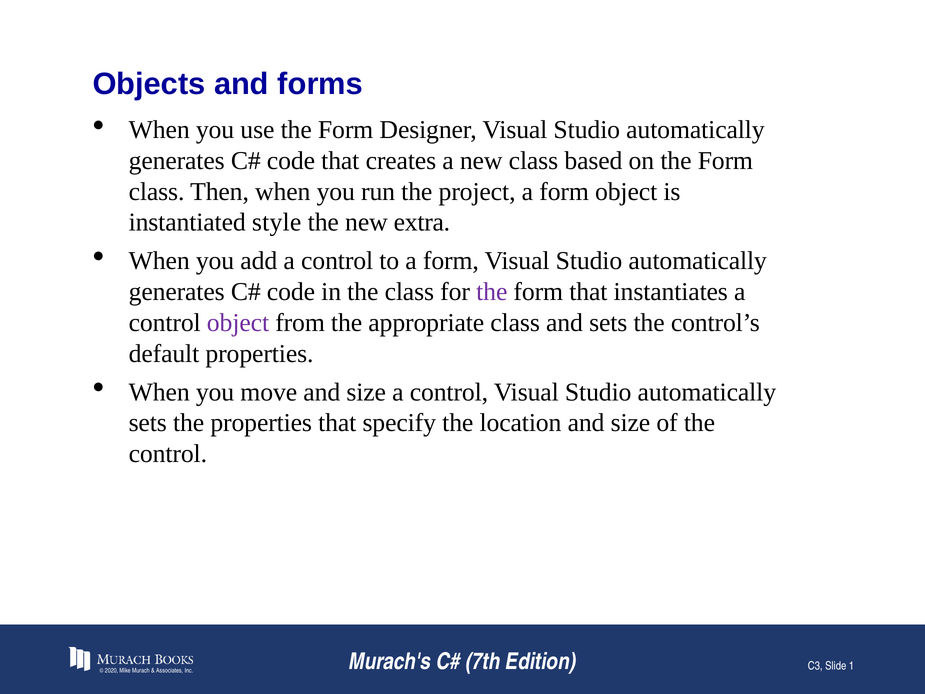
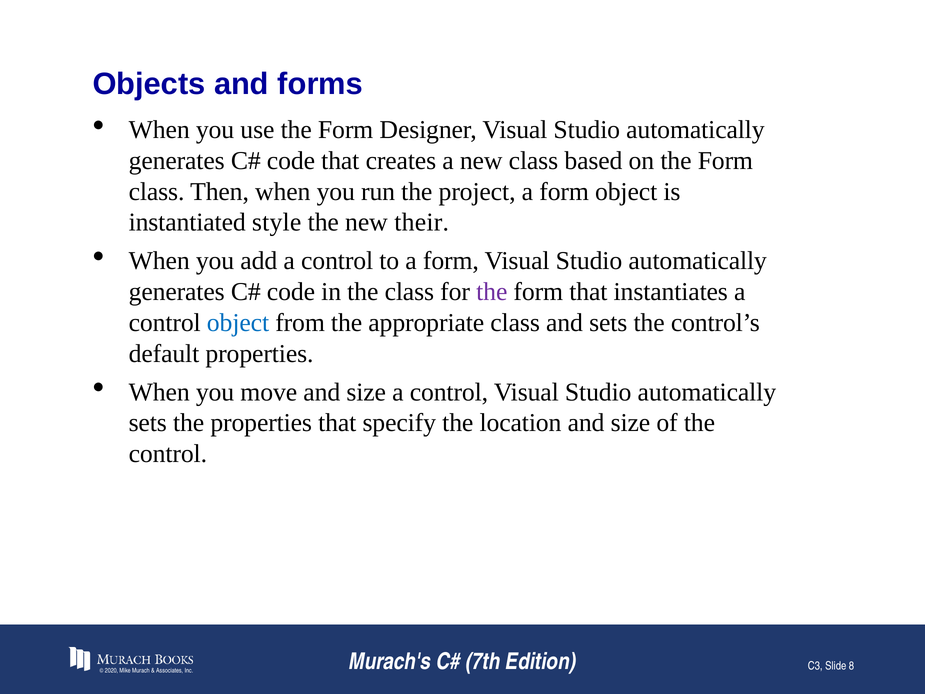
extra: extra -> their (422, 222)
object colour: purple -> blue (238, 323)
1: 1 -> 8 (851, 666)
